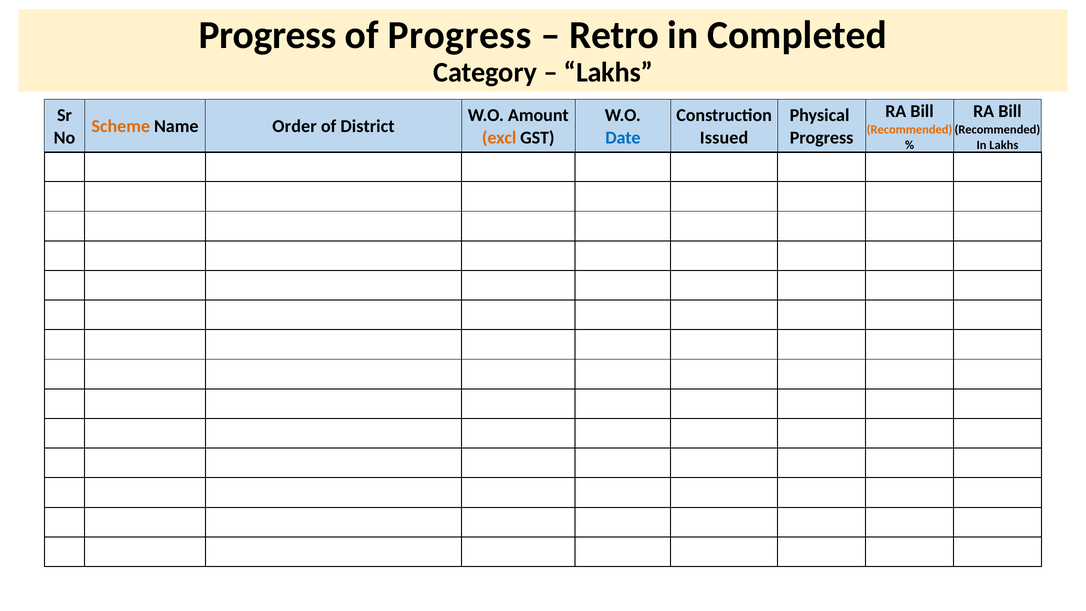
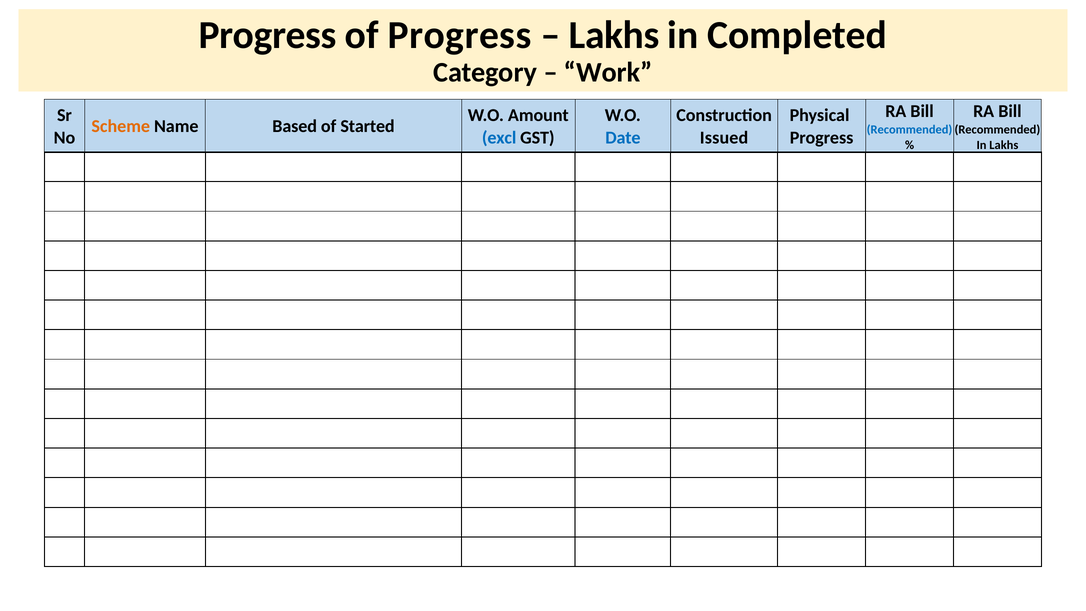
Retro: Retro -> Lakhs (614, 35)
Lakhs: Lakhs -> Work (608, 72)
Order: Order -> Based (295, 126)
District: District -> Started (368, 126)
Recommended colour: orange -> blue (910, 130)
excl colour: orange -> blue (499, 138)
